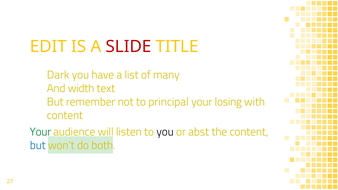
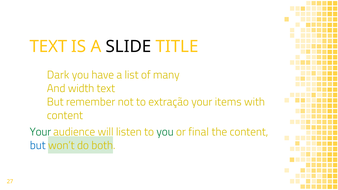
EDIT: EDIT -> TEXT (48, 47)
SLIDE colour: red -> black (129, 47)
principal: principal -> extração (169, 102)
losing: losing -> items (228, 102)
you colour: black -> green (165, 132)
abst: abst -> final (199, 132)
